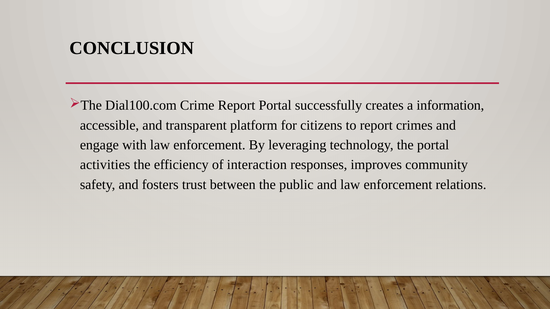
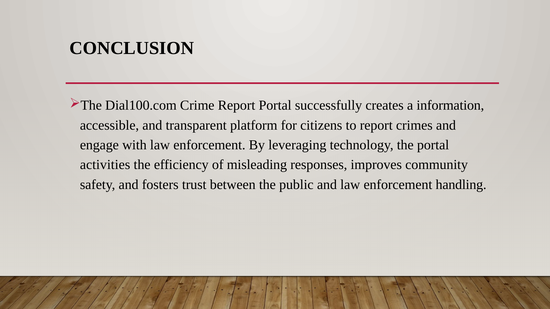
interaction: interaction -> misleading (257, 165)
relations: relations -> handling (461, 185)
